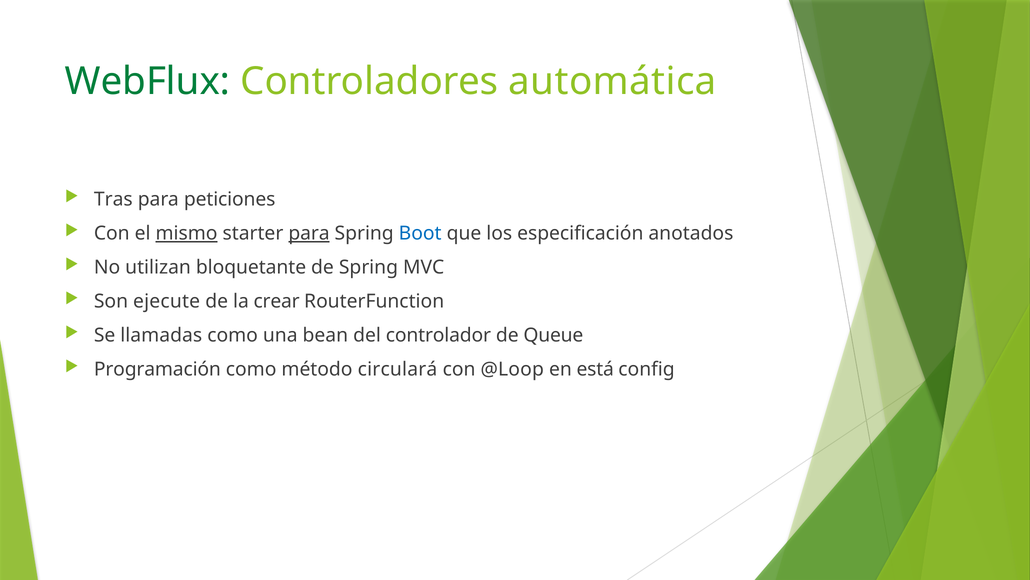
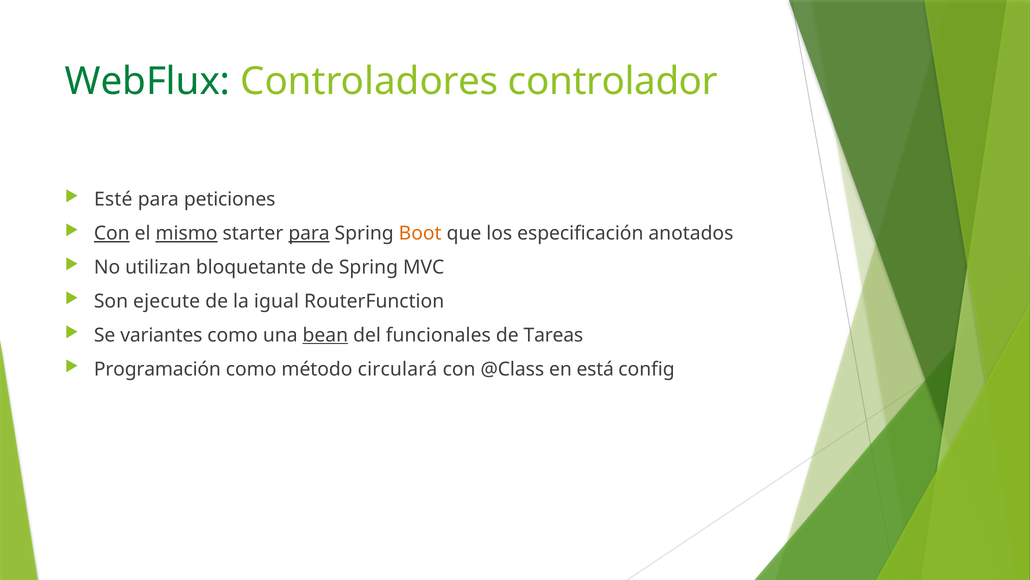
automática: automática -> controlador (613, 81)
Tras: Tras -> Esté (113, 199)
Con underline: none -> present (112, 233)
Boot colour: blue -> orange (420, 233)
crear: crear -> igual (276, 301)
llamadas: llamadas -> variantes (161, 335)
bean underline: none -> present (325, 335)
controlador: controlador -> funcionales (438, 335)
Queue: Queue -> Tareas (553, 335)
@Loop: @Loop -> @Class (512, 369)
